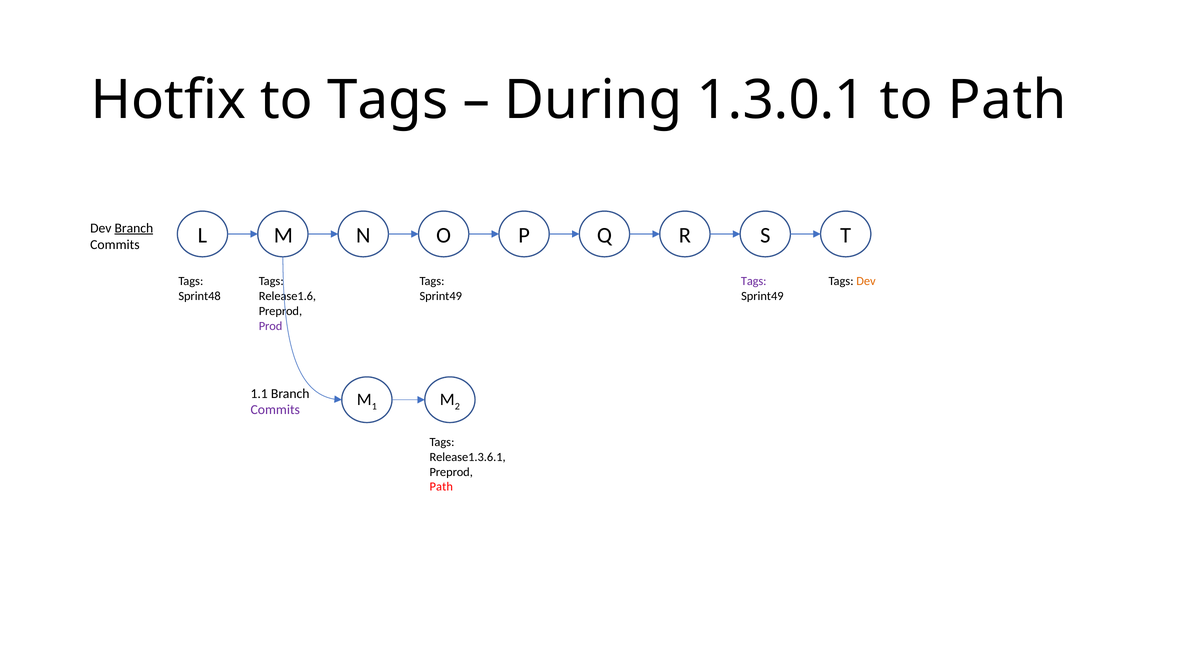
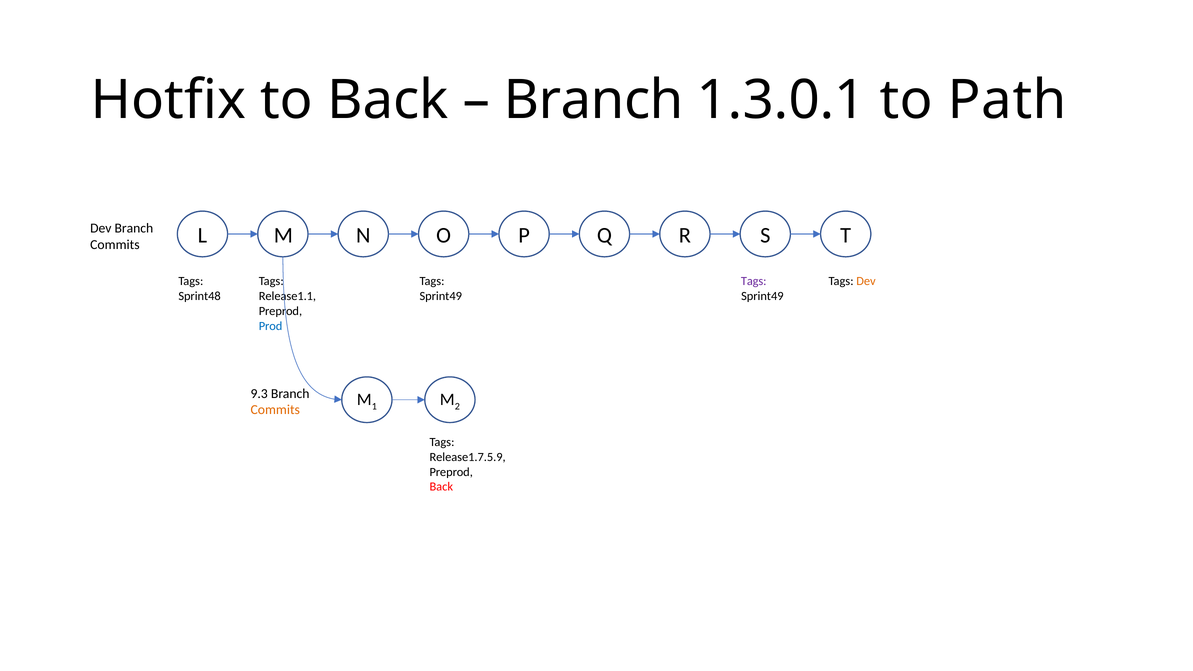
to Tags: Tags -> Back (388, 100)
During: During -> Branch (594, 100)
Branch underline: present -> none (134, 228)
Release1.6: Release1.6 -> Release1.1 (287, 296)
Prod colour: purple -> blue (271, 326)
1.1: 1.1 -> 9.3 (259, 394)
Commits colour: purple -> orange (275, 410)
Release1.3.6.1: Release1.3.6.1 -> Release1.7.5.9 (468, 457)
Path: Path -> Back (441, 487)
